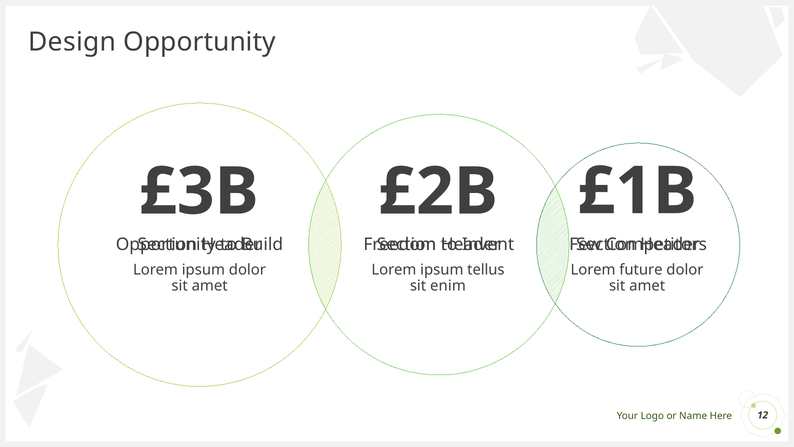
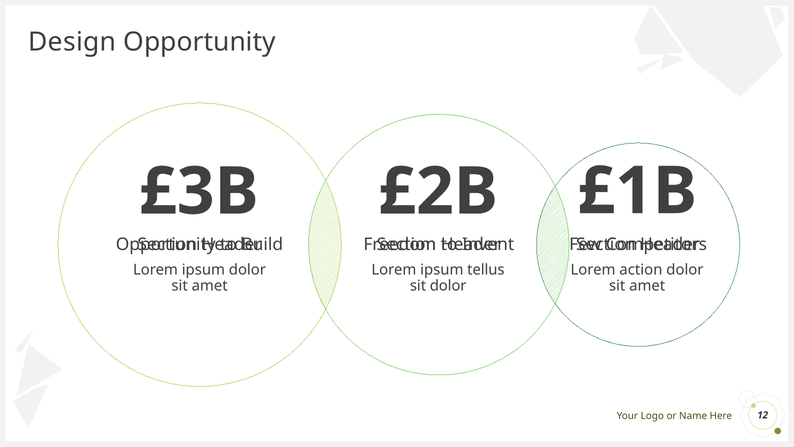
future: future -> action (641, 269)
sit enim: enim -> dolor (448, 286)
